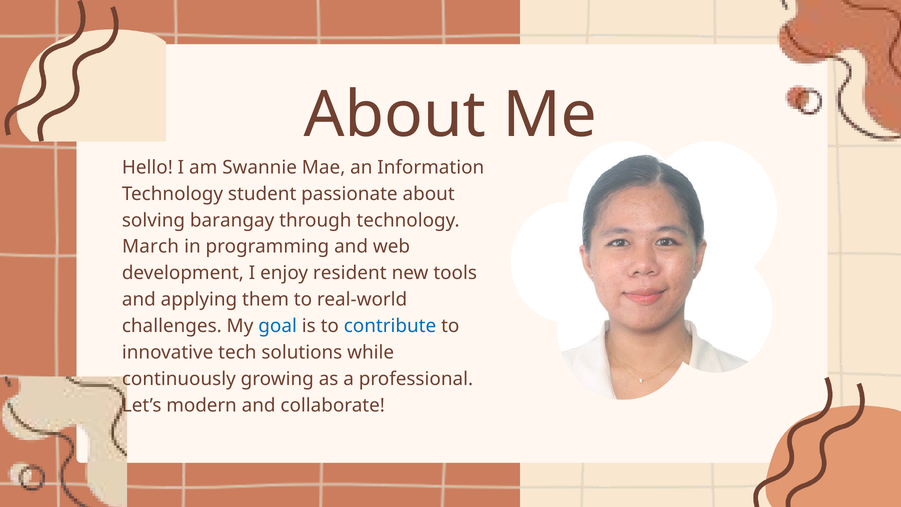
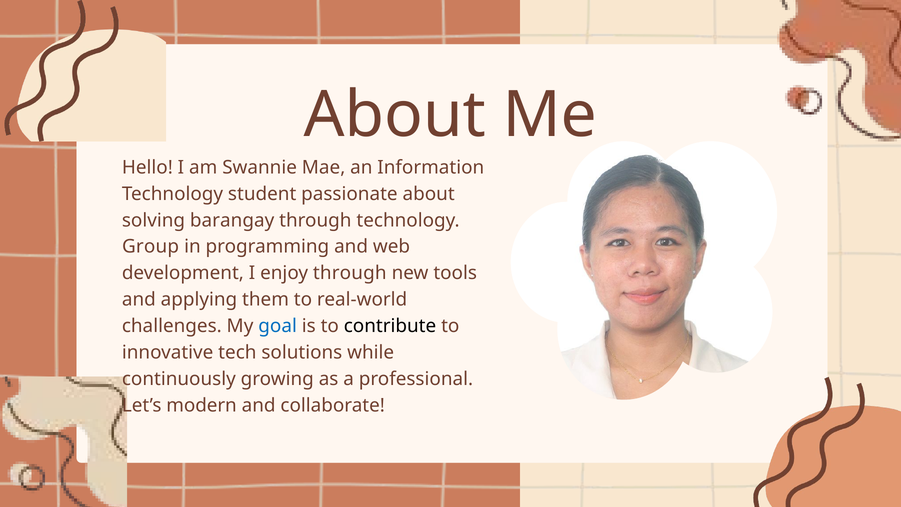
March: March -> Group (151, 247)
enjoy resident: resident -> through (350, 273)
contribute colour: blue -> black (390, 326)
